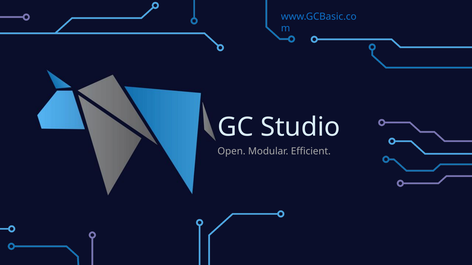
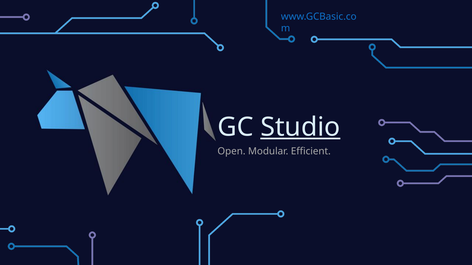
Studio underline: none -> present (300, 127)
